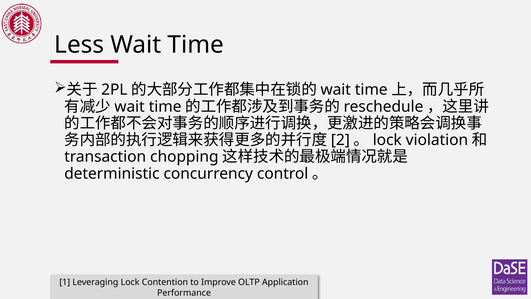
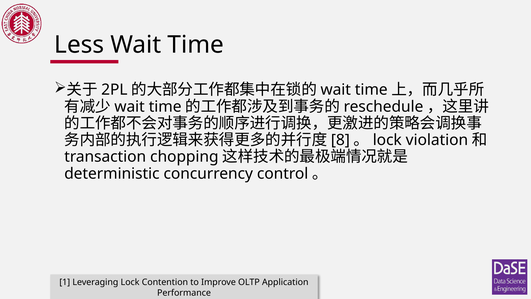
2: 2 -> 8 (340, 140)
